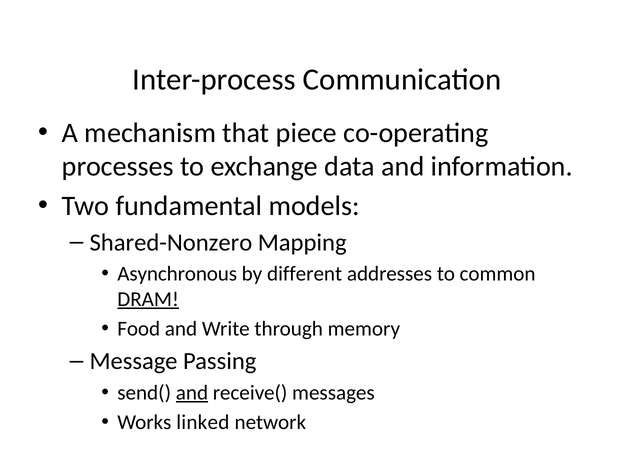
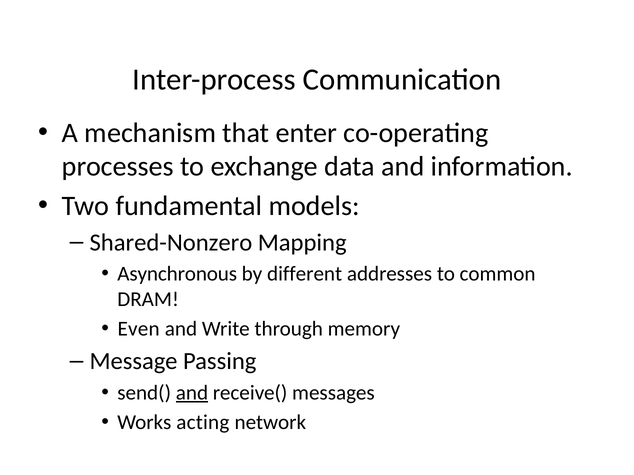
piece: piece -> enter (306, 133)
DRAM underline: present -> none (148, 300)
Food: Food -> Even (139, 329)
linked: linked -> acting (203, 423)
